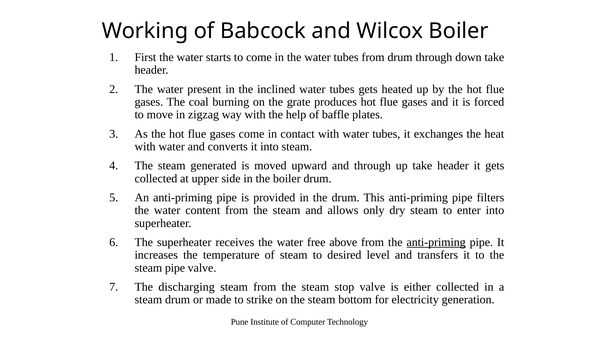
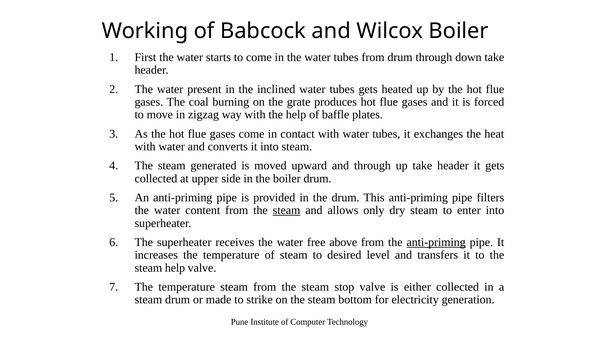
steam underline: none -> present (287, 210)
steam pipe: pipe -> help (175, 268)
discharging: discharging -> temperature (187, 287)
